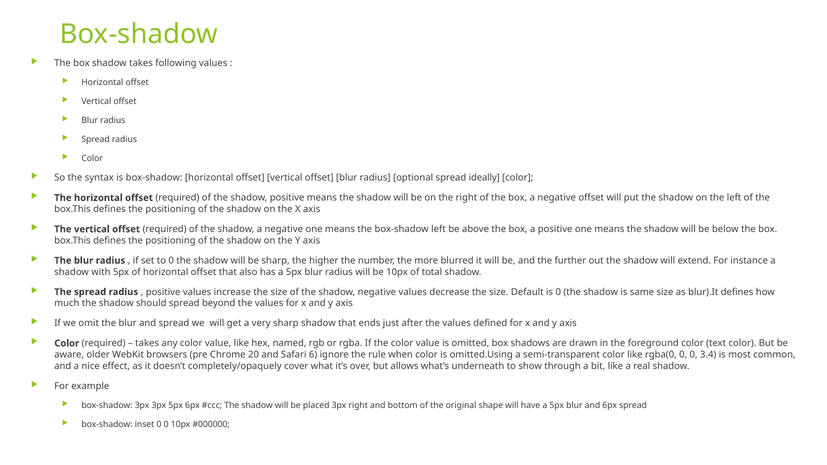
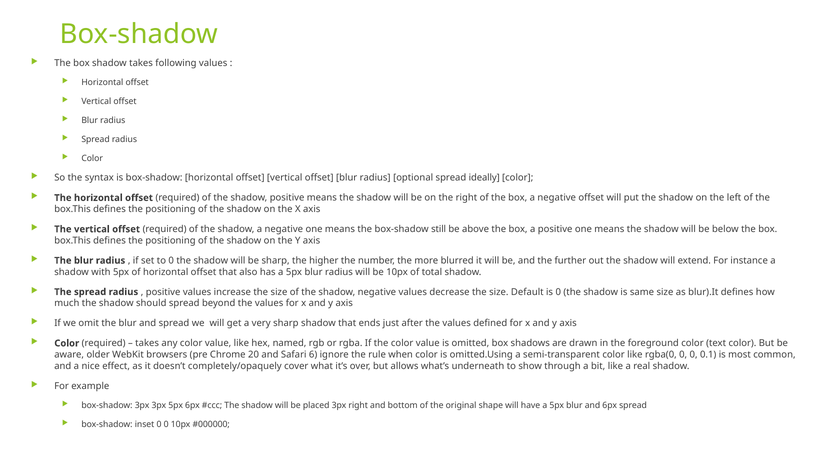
box-shadow left: left -> still (439, 229)
3.4: 3.4 -> 0.1 (708, 355)
